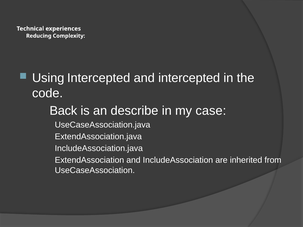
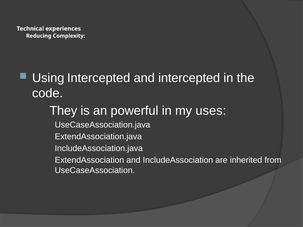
Back: Back -> They (63, 111)
describe: describe -> powerful (134, 111)
case: case -> uses (211, 111)
